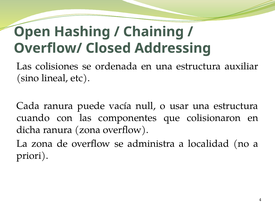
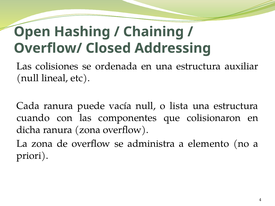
sino: sino -> null (28, 78)
usar: usar -> lista (179, 106)
localidad: localidad -> elemento (209, 144)
